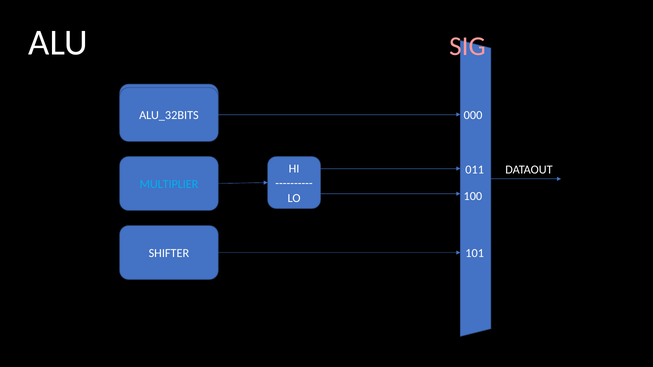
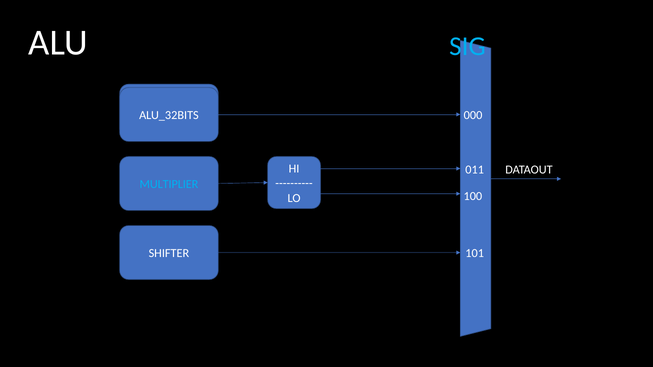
SIG colour: pink -> light blue (467, 46)
